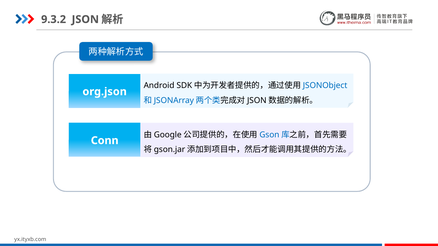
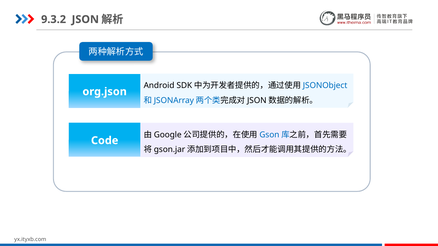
Conn: Conn -> Code (105, 141)
